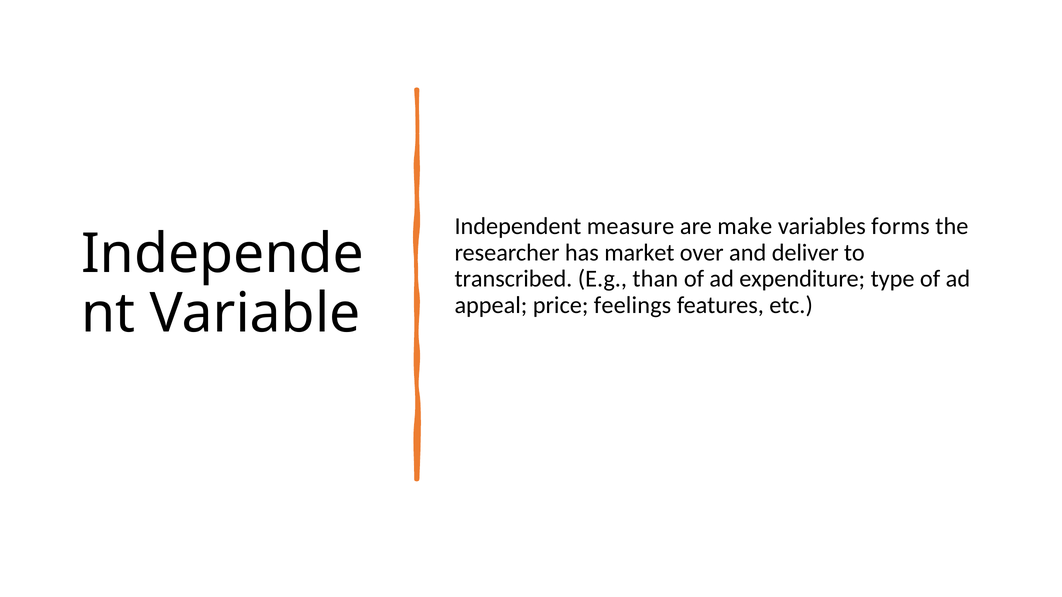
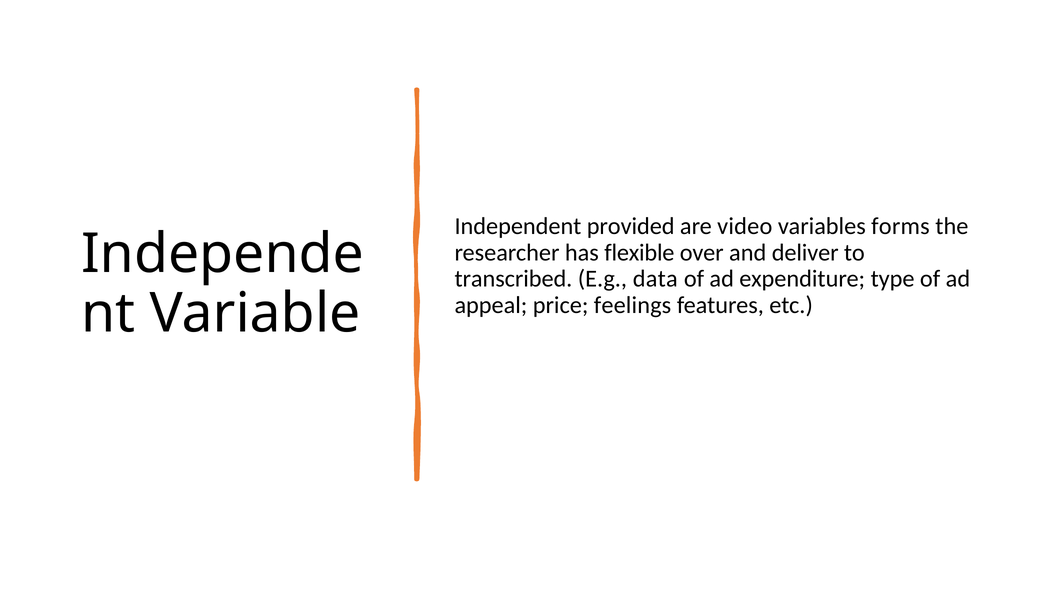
measure: measure -> provided (631, 226)
make: make -> video (745, 226)
market: market -> flexible (639, 253)
than: than -> data (655, 279)
